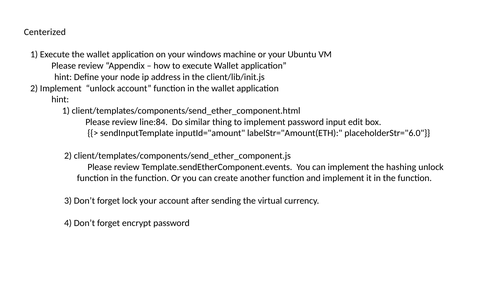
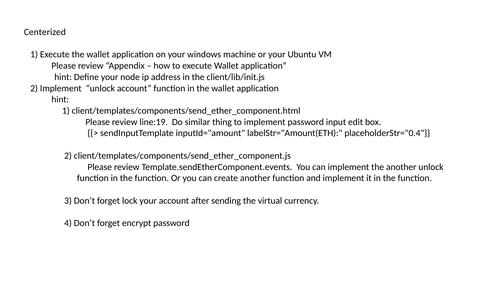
line:84: line:84 -> line:19 (154, 122)
placeholderStr="6.0: placeholderStr="6.0 -> placeholderStr="0.4 (387, 133)
the hashing: hashing -> another (401, 167)
